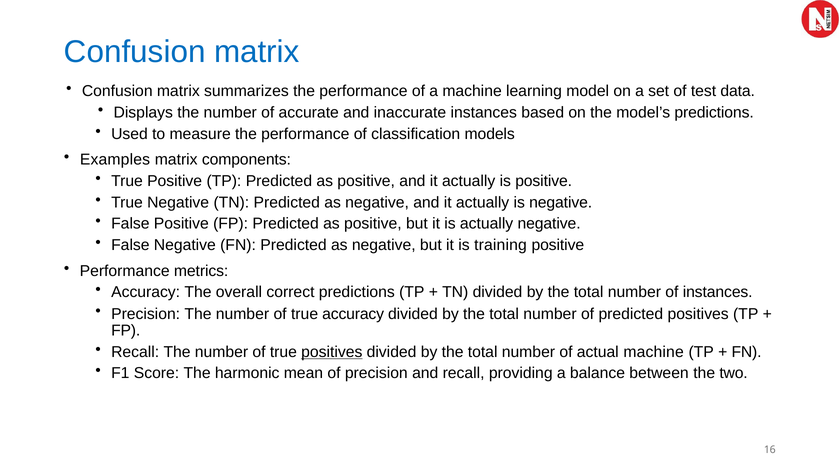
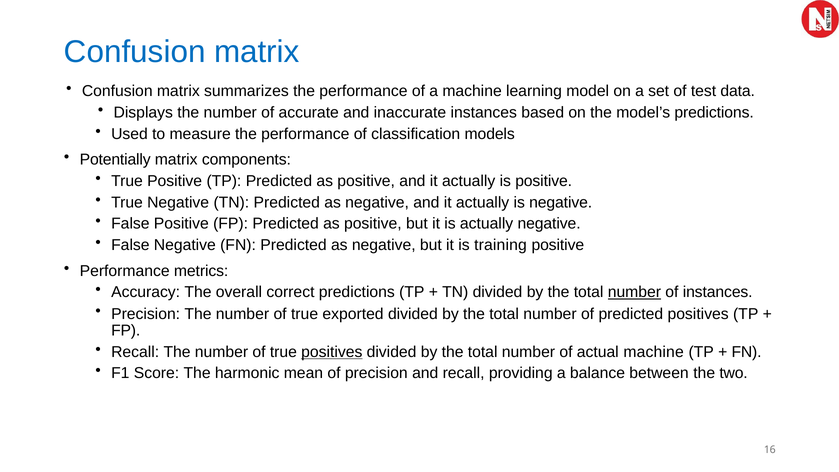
Examples: Examples -> Potentially (115, 160)
number underline: none -> present (634, 292)
true accuracy: accuracy -> exported (353, 314)
